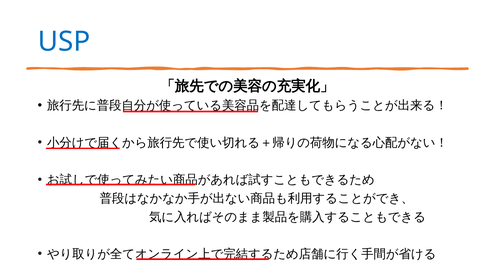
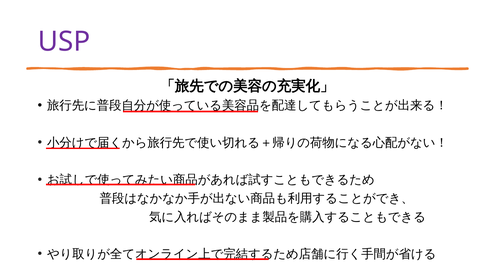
USP colour: blue -> purple (64, 42)
